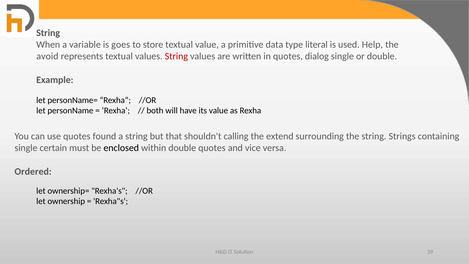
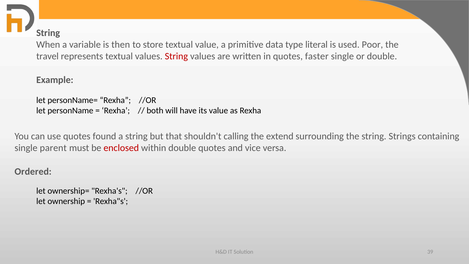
goes: goes -> then (121, 45)
Help: Help -> Poor (372, 45)
avoid: avoid -> travel (47, 56)
dialog: dialog -> faster (317, 56)
certain: certain -> parent (53, 148)
enclosed colour: black -> red (121, 148)
